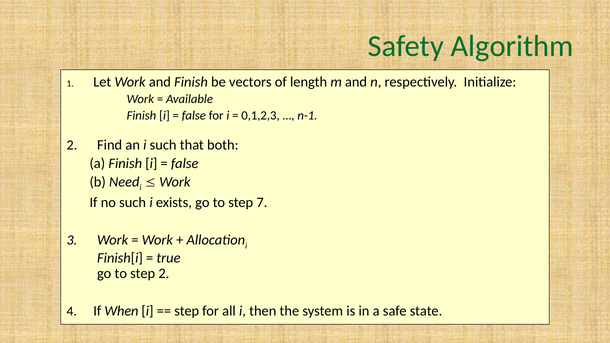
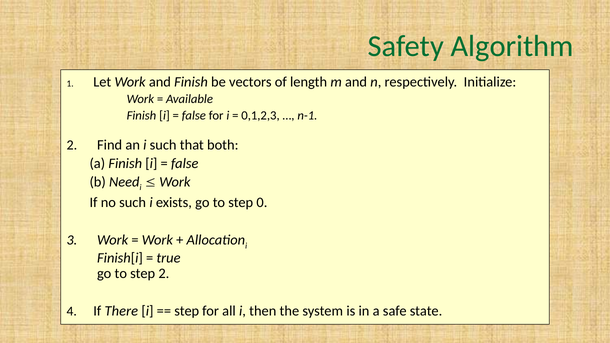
7: 7 -> 0 (262, 203)
When: When -> There (121, 311)
